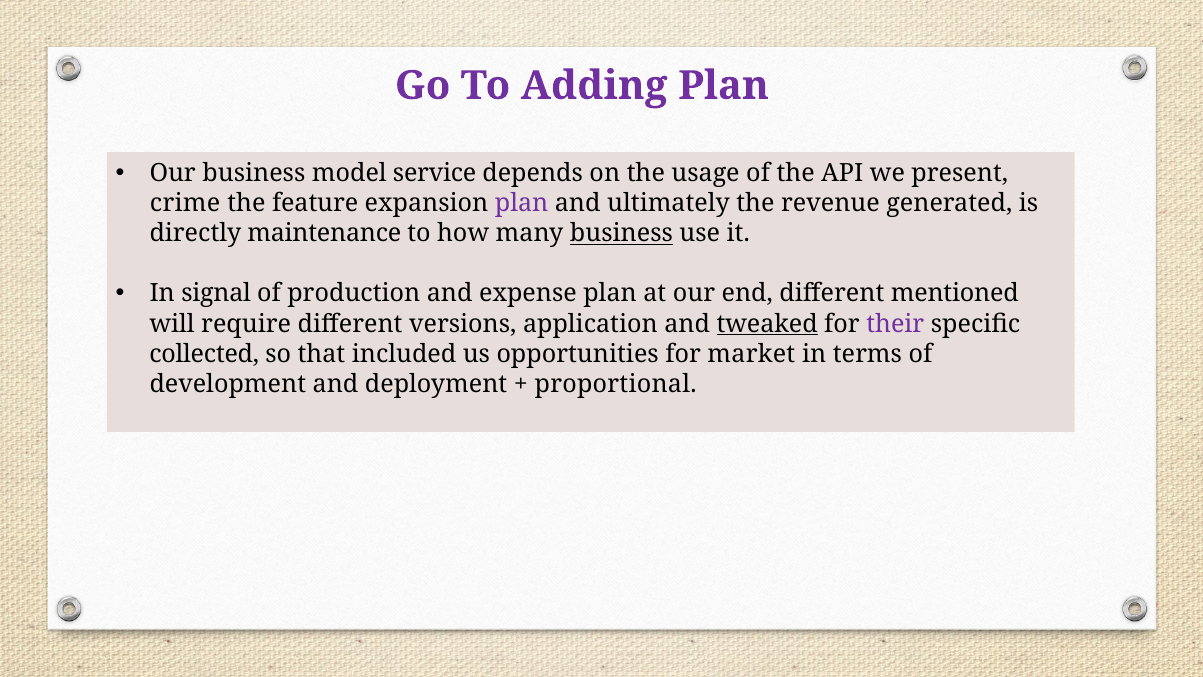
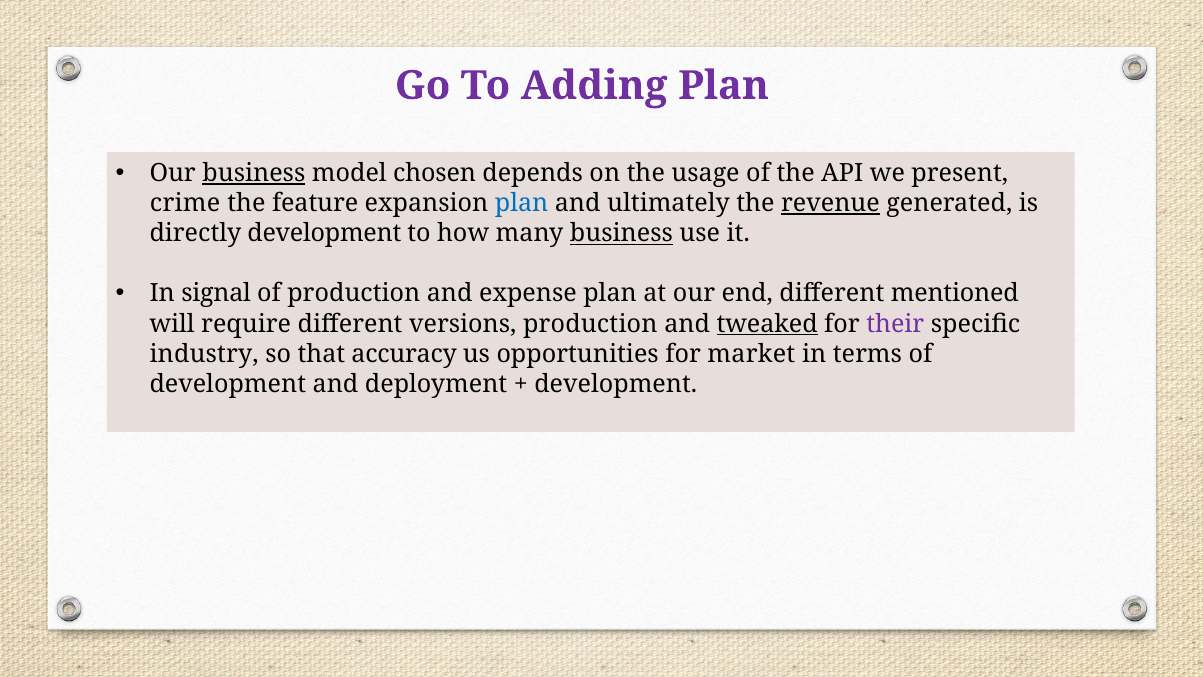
business underline: none -> present (254, 173)
service: service -> chosen (435, 173)
plan colour: purple -> blue (522, 203)
revenue underline: none -> present (830, 203)
directly maintenance: maintenance -> development (324, 233)
versions application: application -> production (590, 324)
collected: collected -> industry (204, 354)
included: included -> accuracy (404, 354)
proportional: proportional -> development (616, 384)
